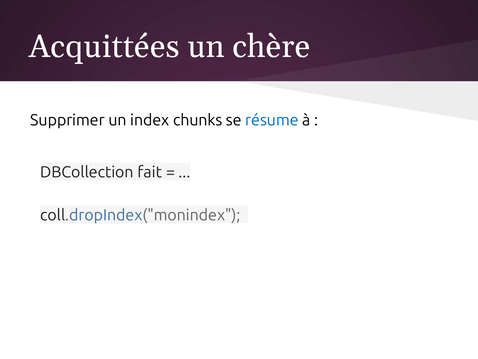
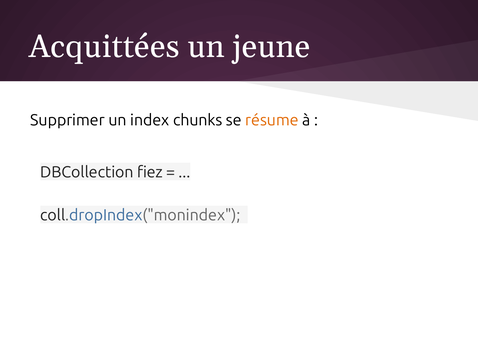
chère: chère -> jeune (271, 46)
résume colour: blue -> orange (272, 120)
fait: fait -> fiez (150, 172)
